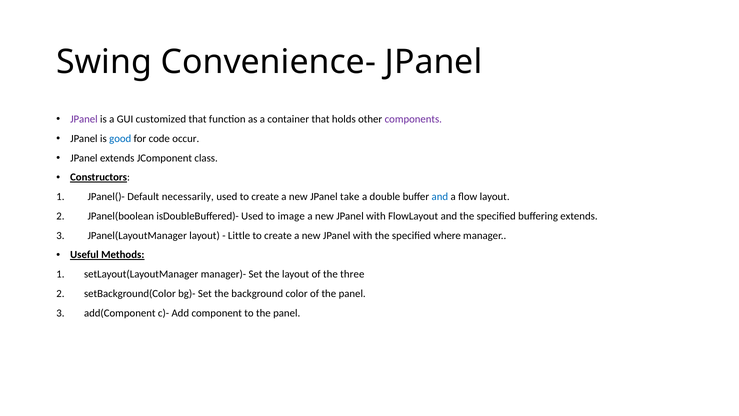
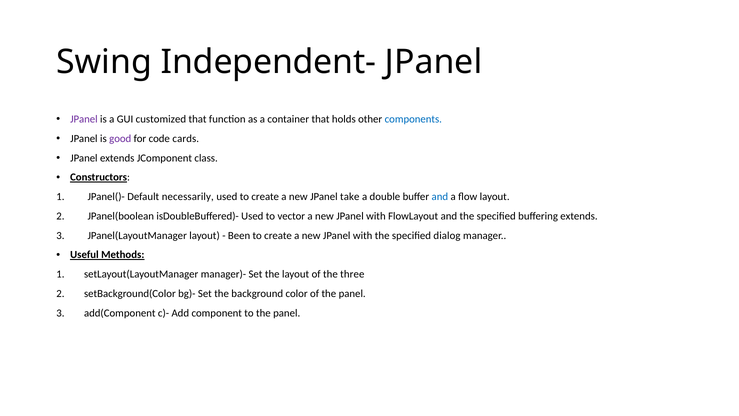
Convenience-: Convenience- -> Independent- (268, 62)
components colour: purple -> blue (413, 119)
good colour: blue -> purple (120, 139)
occur: occur -> cards (186, 139)
image: image -> vector (291, 216)
Little: Little -> Been (239, 235)
where: where -> dialog (447, 235)
